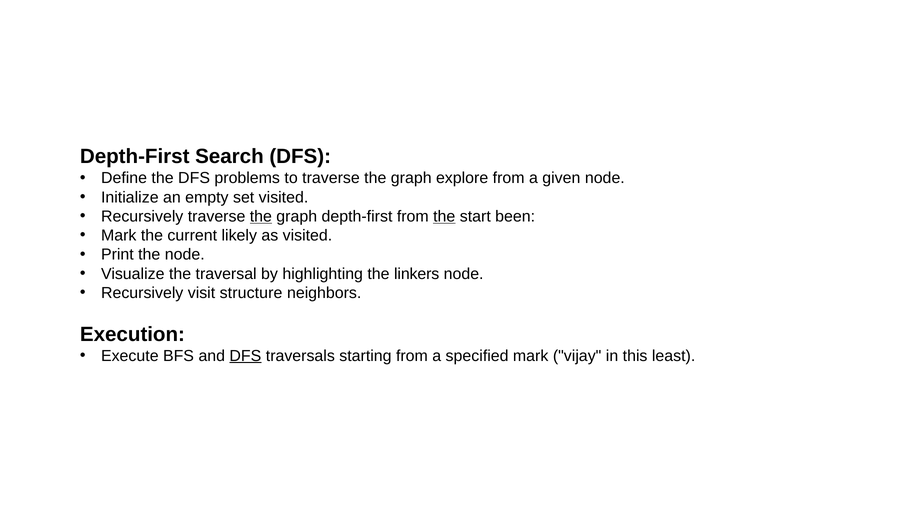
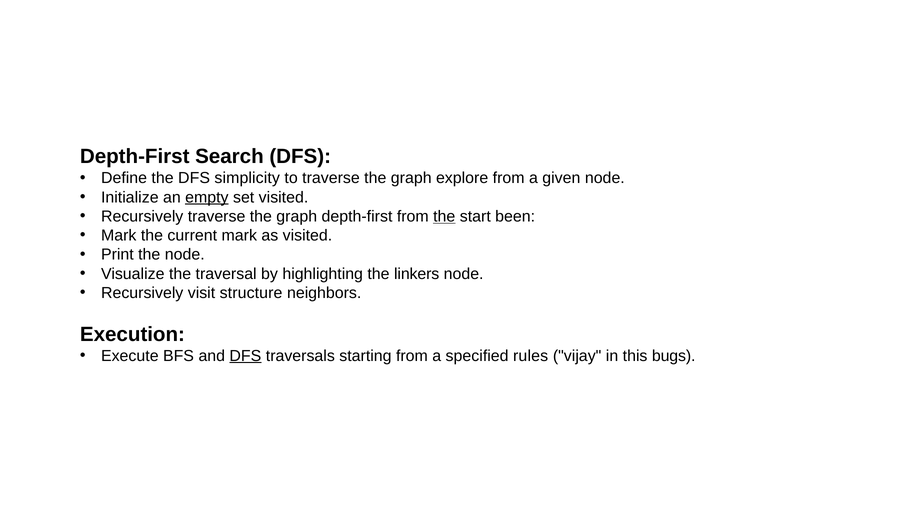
problems: problems -> simplicity (247, 178)
empty underline: none -> present (207, 197)
the underline: present -> none (261, 216)
current likely: likely -> mark (239, 235)
specified mark: mark -> rules (531, 356)
least: least -> bugs (674, 356)
